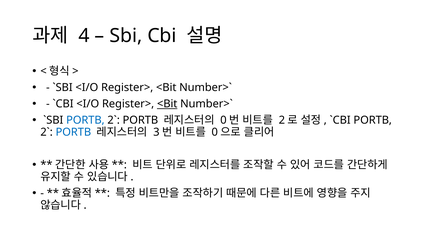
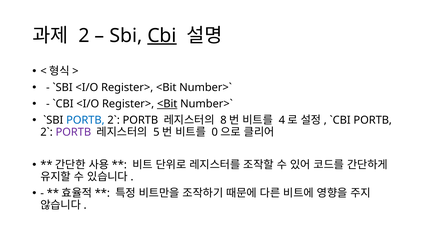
4: 4 -> 2 (84, 36)
Cbi underline: none -> present (162, 36)
0: 0 -> 8 (223, 120)
2: 2 -> 4 (282, 120)
PORTB colour: blue -> purple (73, 132)
3: 3 -> 5 (156, 132)
